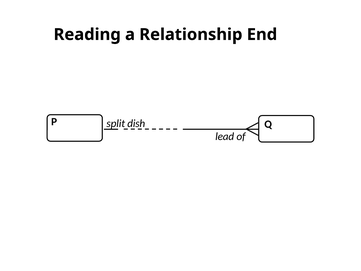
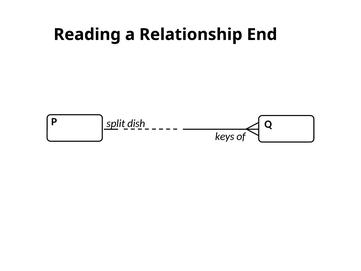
lead: lead -> keys (225, 136)
